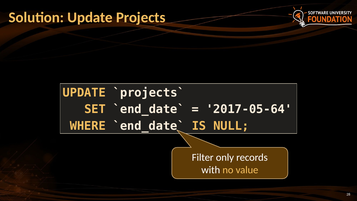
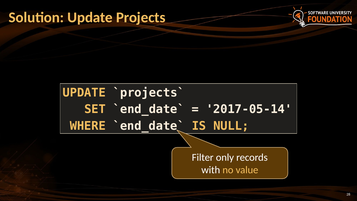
2017-05-64: 2017-05-64 -> 2017-05-14 (249, 109)
